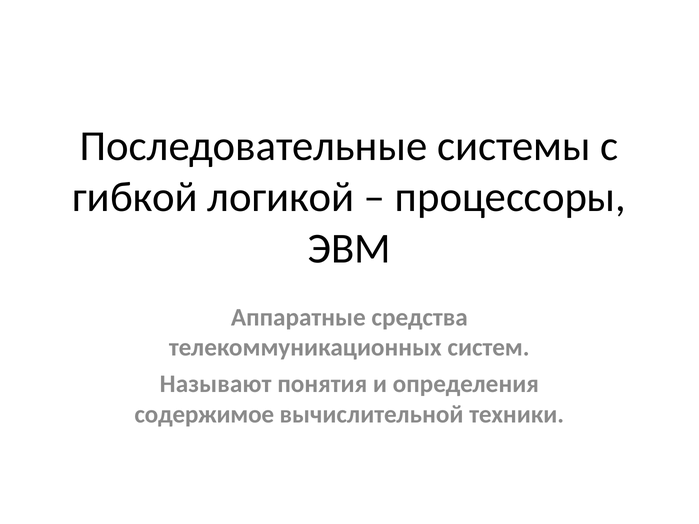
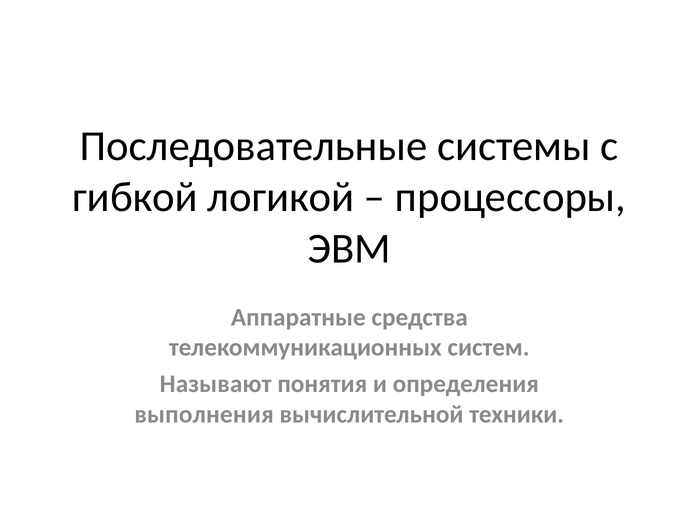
содержимое: содержимое -> выполнения (204, 415)
